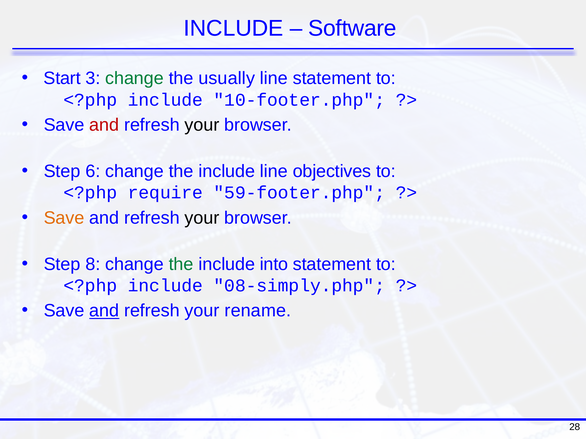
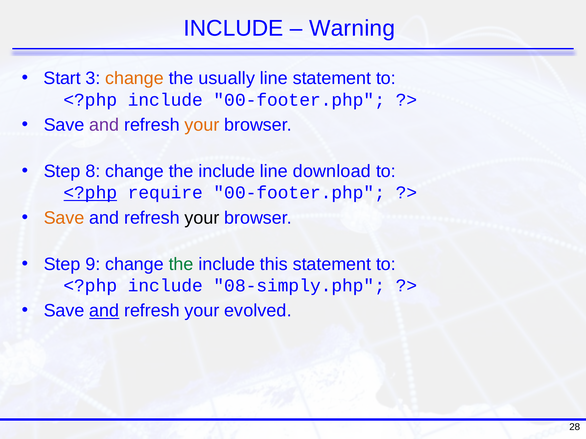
Software: Software -> Warning (352, 28)
change colour: green -> orange (135, 78)
include 10-footer.php: 10-footer.php -> 00-footer.php (299, 100)
and colour: red -> purple (104, 125)
your colour: black -> orange (202, 125)
6: 6 -> 8 (93, 171)
objectives: objectives -> download (332, 171)
<?php underline: none -> present (90, 193)
require 59-footer.php: 59-footer.php -> 00-footer.php (299, 193)
8: 8 -> 9 (93, 265)
into: into -> this (274, 265)
rename: rename -> evolved (258, 311)
